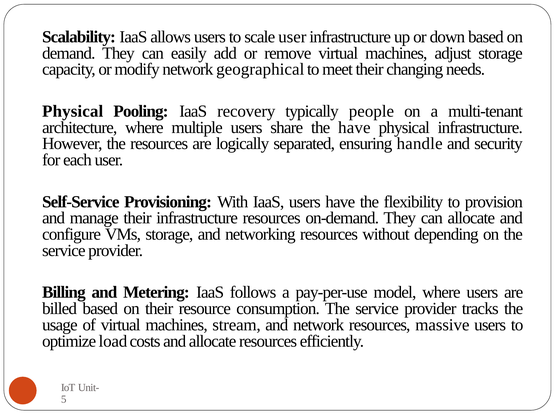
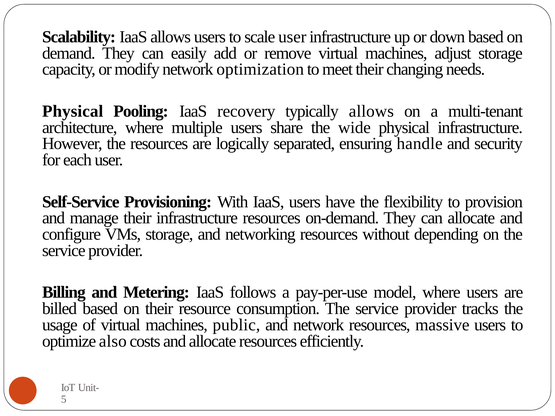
geographical: geographical -> optimization (260, 69)
typically people: people -> allows (371, 111)
the have: have -> wide (354, 128)
stream: stream -> public (236, 325)
load: load -> also (113, 341)
